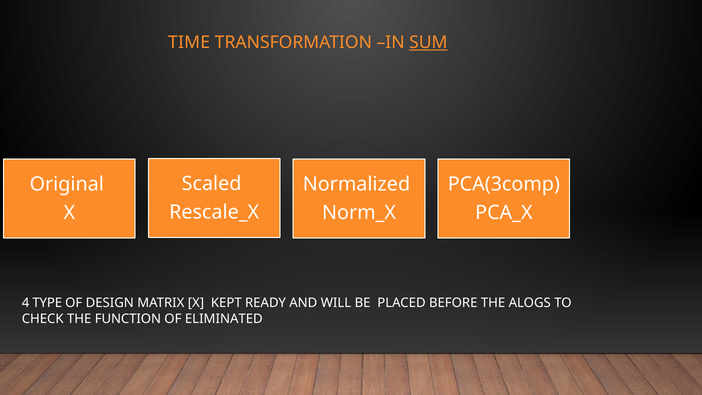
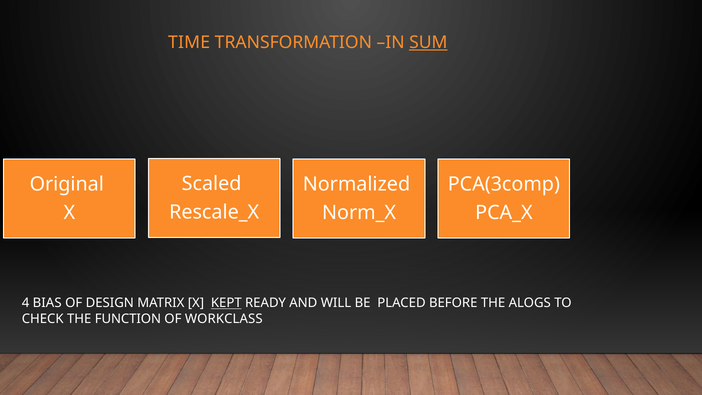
TYPE: TYPE -> BIAS (47, 303)
KEPT underline: none -> present (226, 303)
ELIMINATED: ELIMINATED -> WORKCLASS (224, 319)
